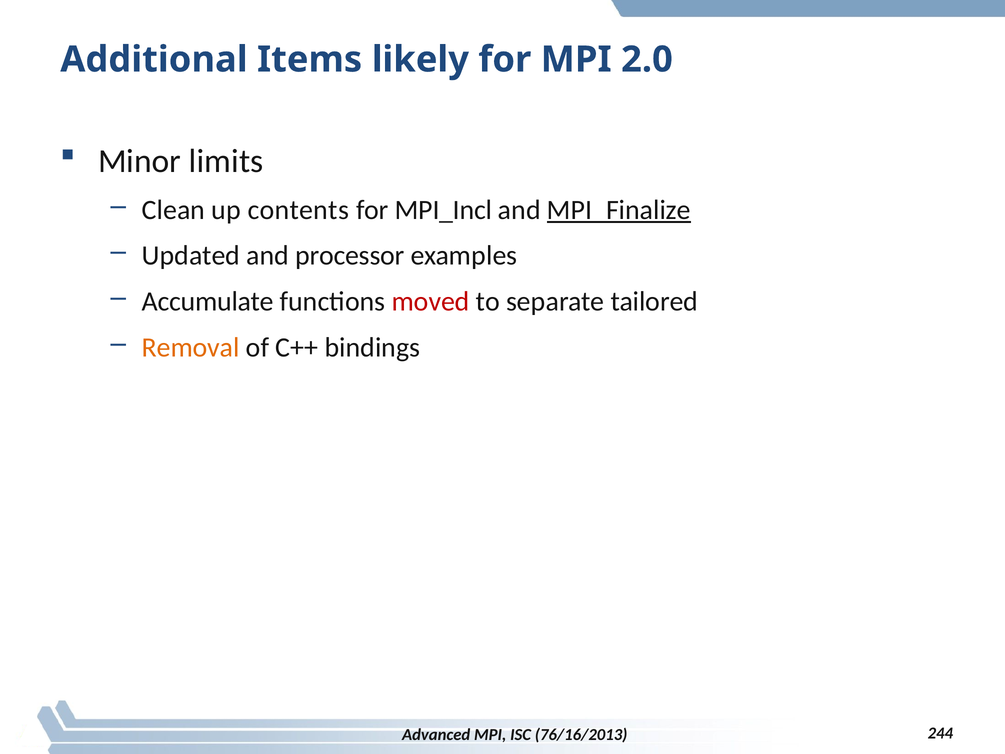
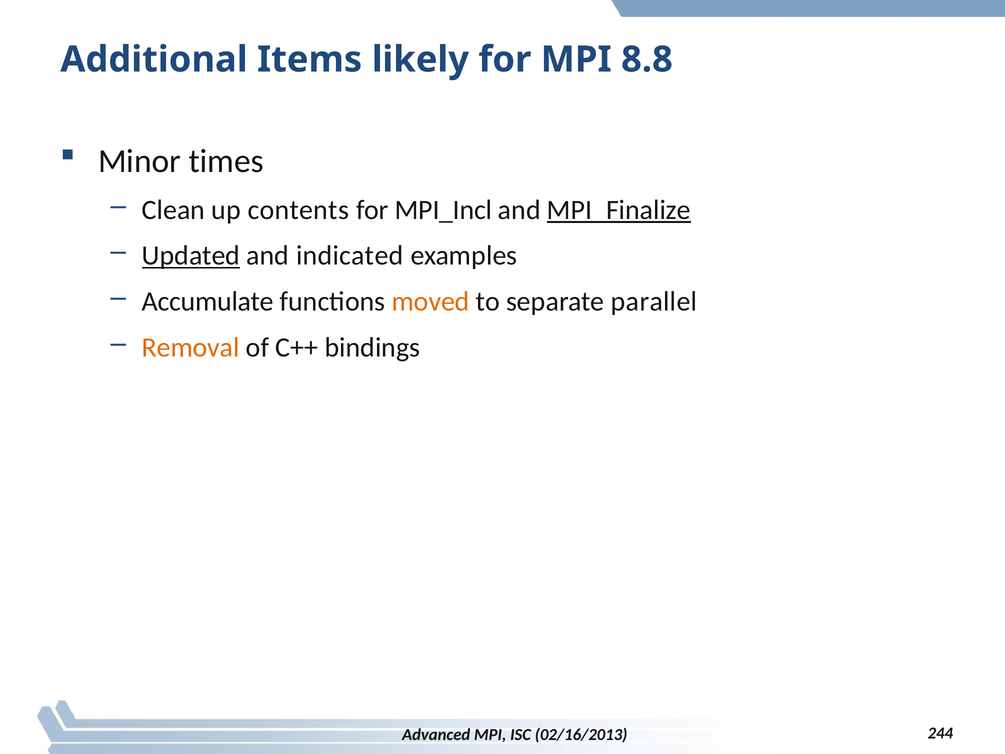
2.0: 2.0 -> 8.8 (647, 60)
limits: limits -> times (226, 161)
Updated underline: none -> present (191, 256)
processor: processor -> indicated (350, 256)
moved colour: red -> orange (431, 301)
tailored: tailored -> parallel (654, 301)
76/16/2013: 76/16/2013 -> 02/16/2013 (581, 735)
